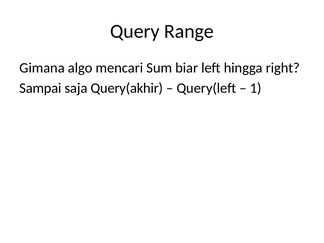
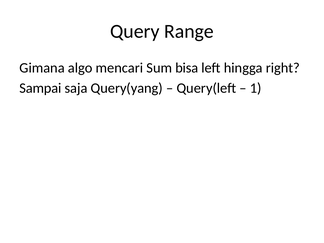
biar: biar -> bisa (187, 68)
Query(akhir: Query(akhir -> Query(yang (127, 88)
